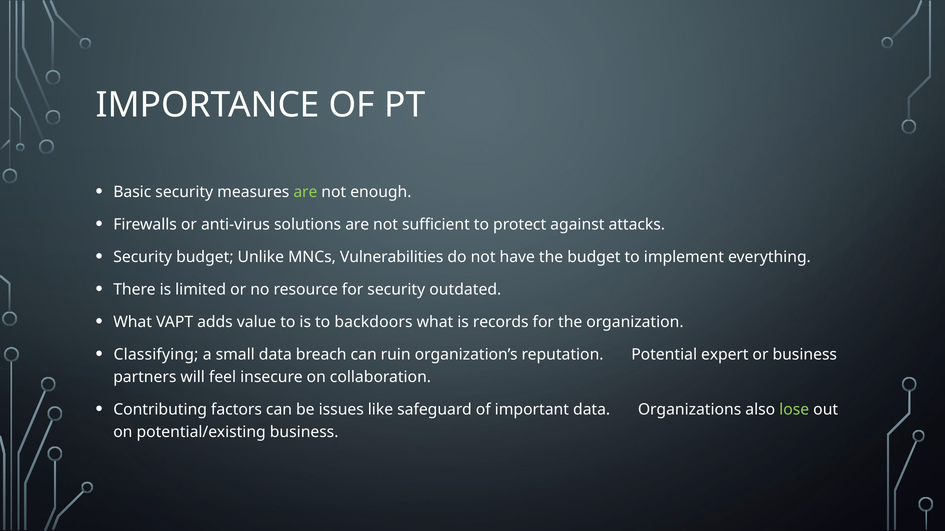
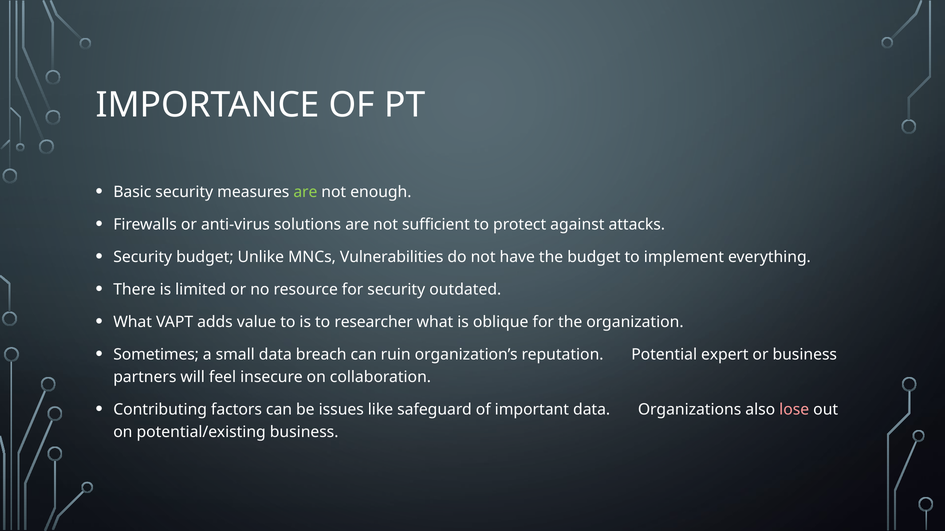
backdoors: backdoors -> researcher (374, 322)
records: records -> oblique (501, 322)
Classifying: Classifying -> Sometimes (156, 355)
lose colour: light green -> pink (794, 410)
